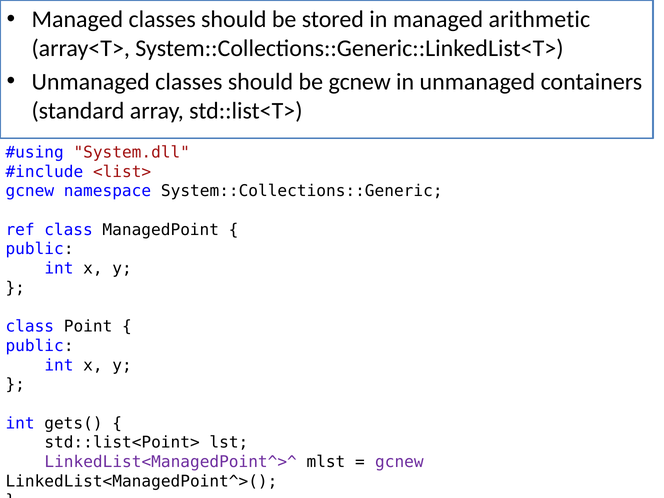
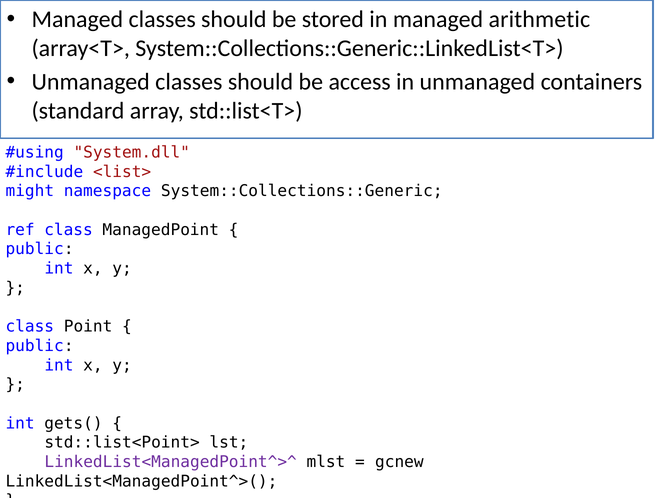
be gcnew: gcnew -> access (360, 82)
gcnew: gcnew -> might (30, 191)
gcnew colour: purple -> black (399, 462)
